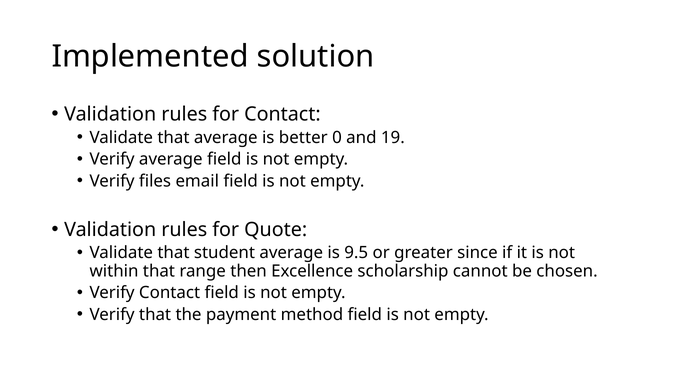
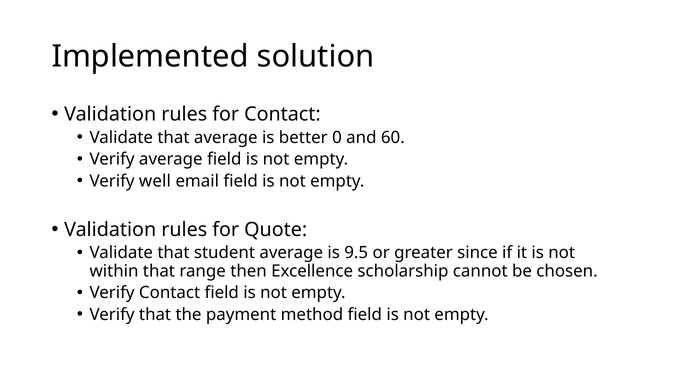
19: 19 -> 60 (393, 138)
files: files -> well (155, 181)
